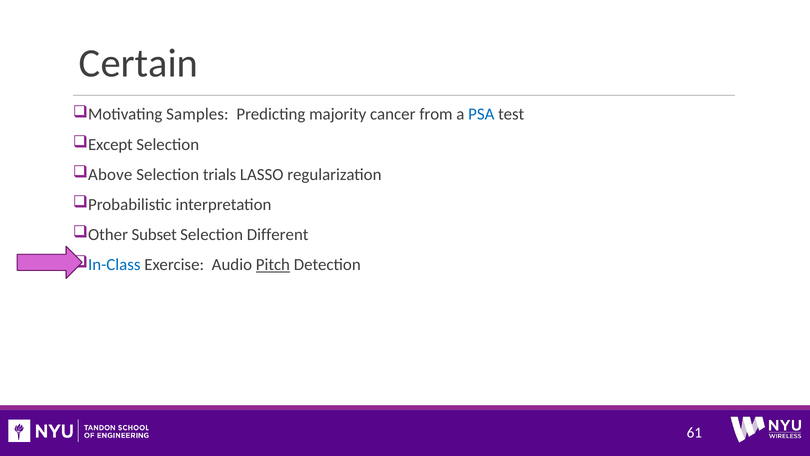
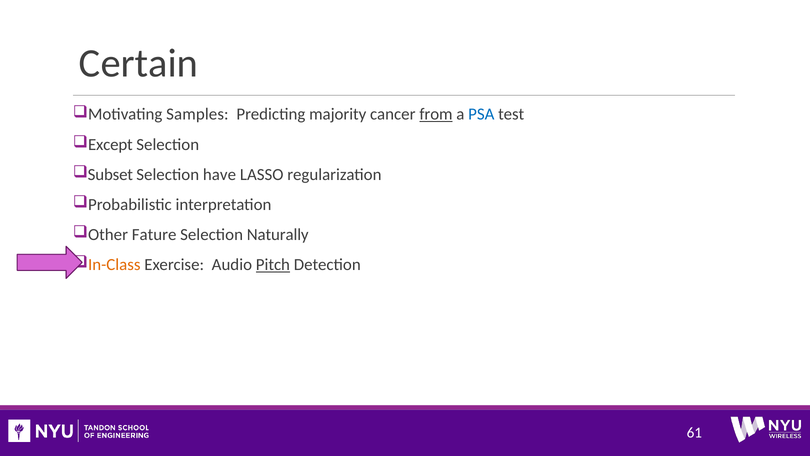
from underline: none -> present (436, 114)
Above: Above -> Subset (110, 174)
trials: trials -> have (220, 174)
Subset: Subset -> Fature (154, 234)
Different: Different -> Naturally (278, 234)
In-Class colour: blue -> orange (114, 265)
